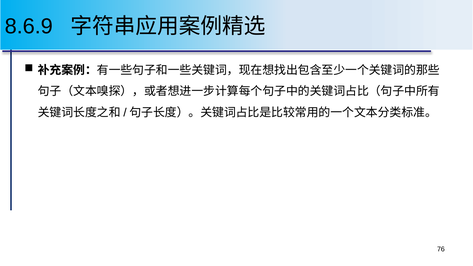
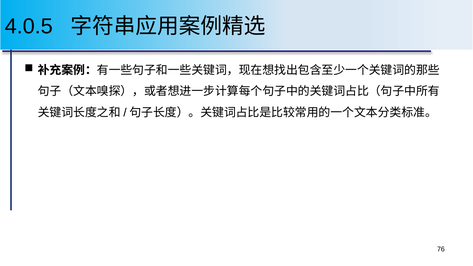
8.6.9: 8.6.9 -> 4.0.5 (29, 26)
